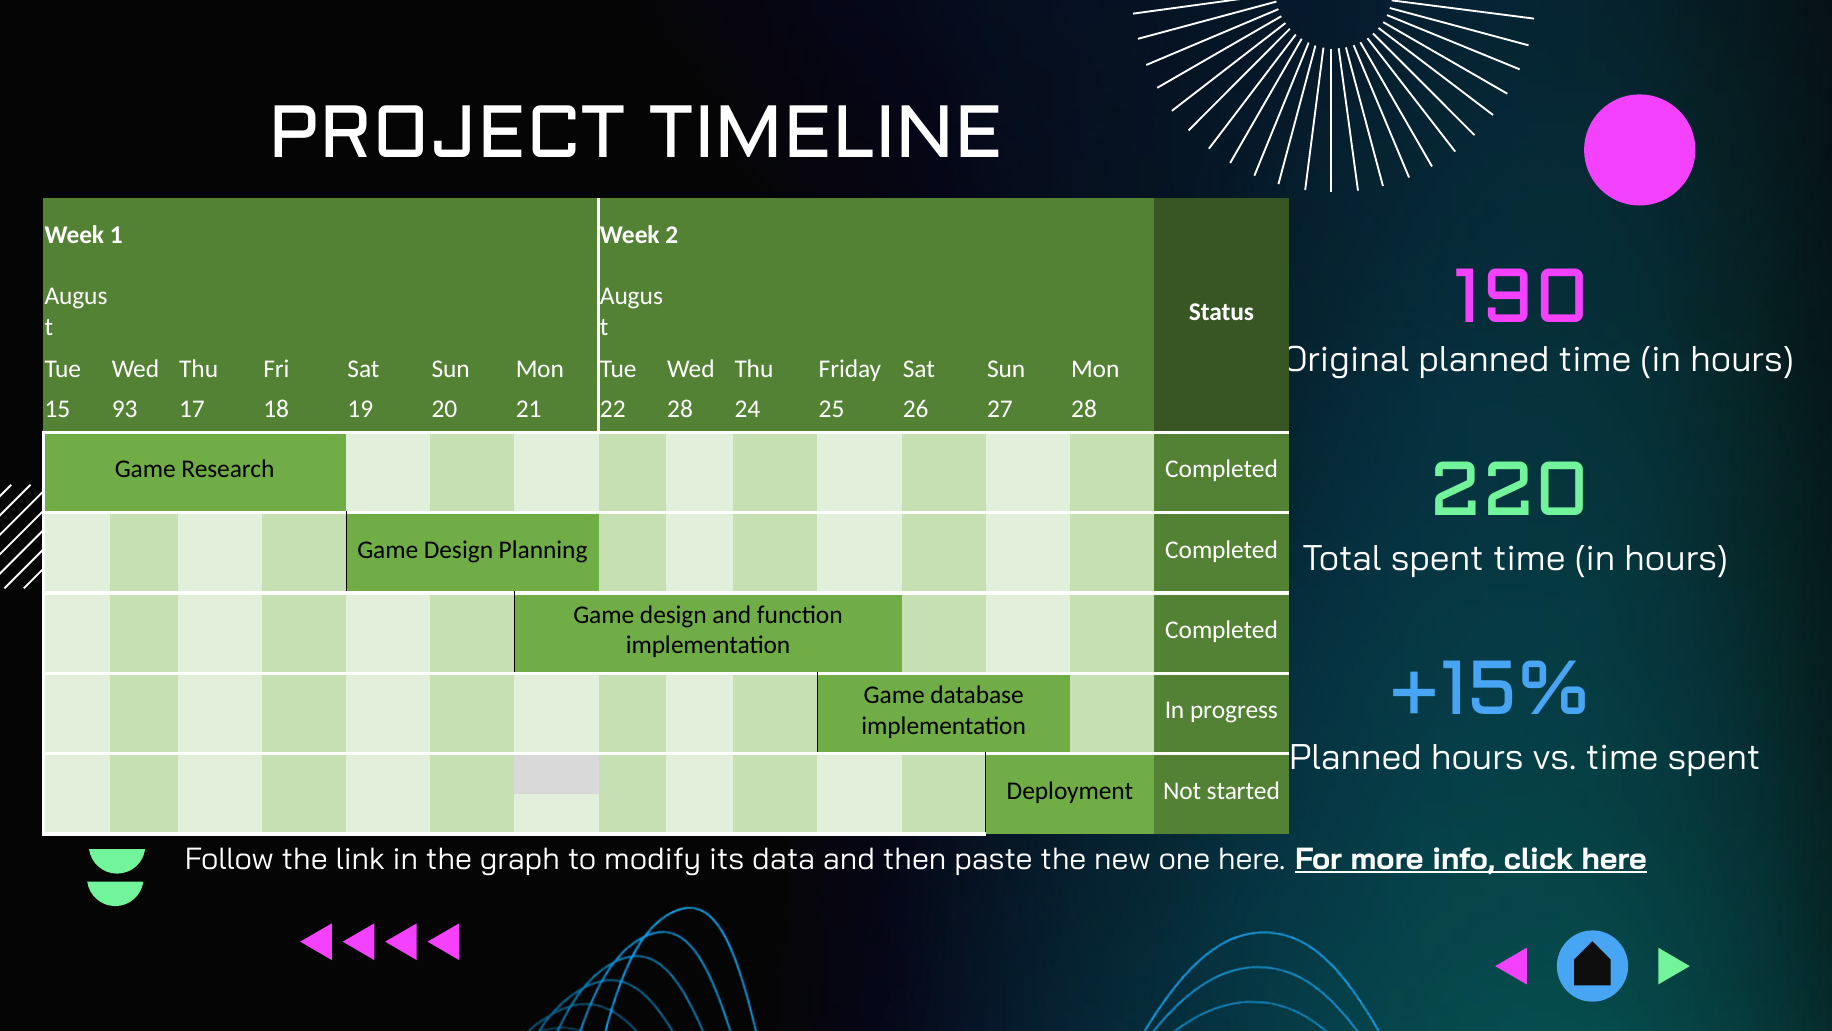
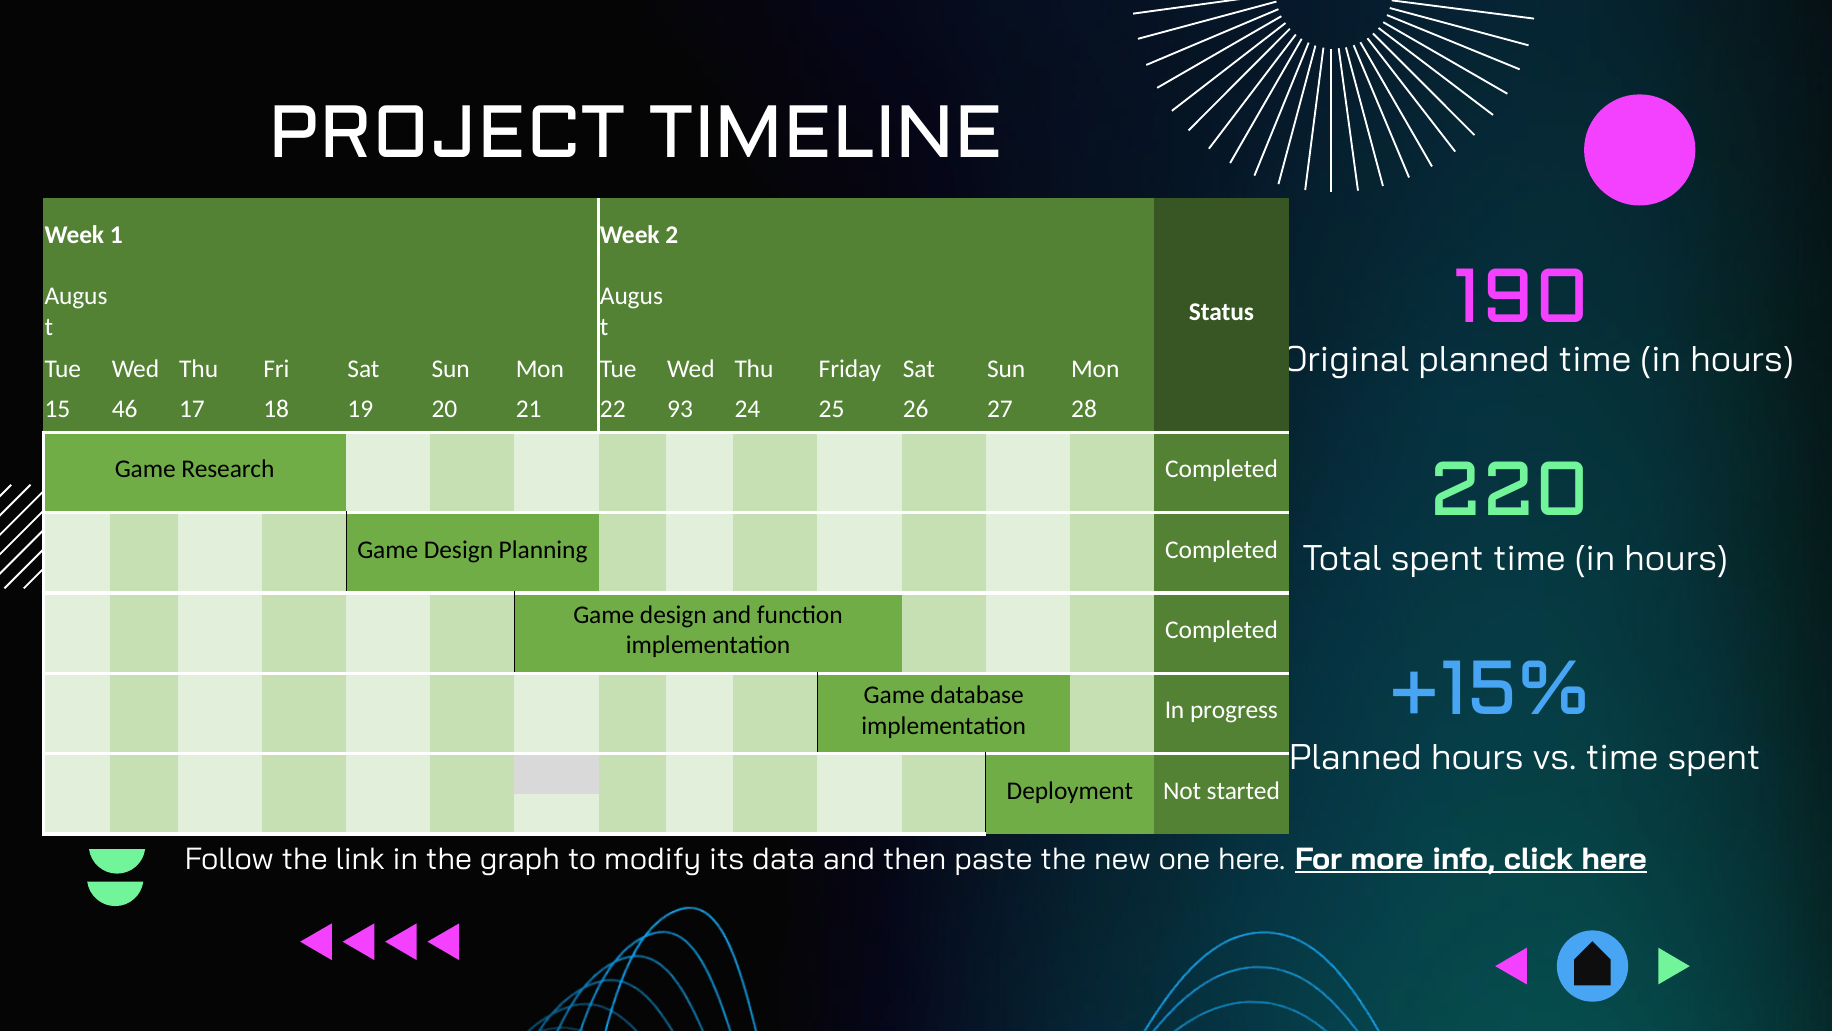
93: 93 -> 46 (125, 409)
22 28: 28 -> 93 (680, 409)
